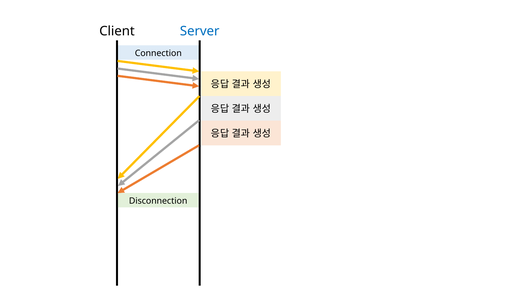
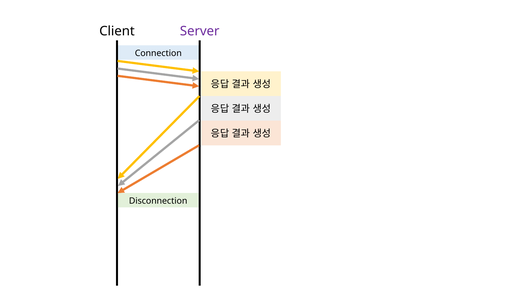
Server colour: blue -> purple (200, 31)
